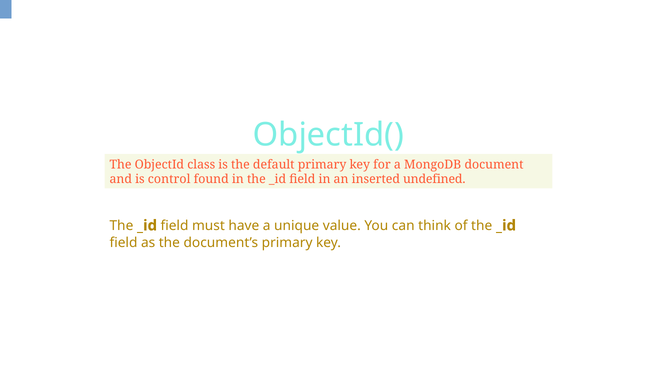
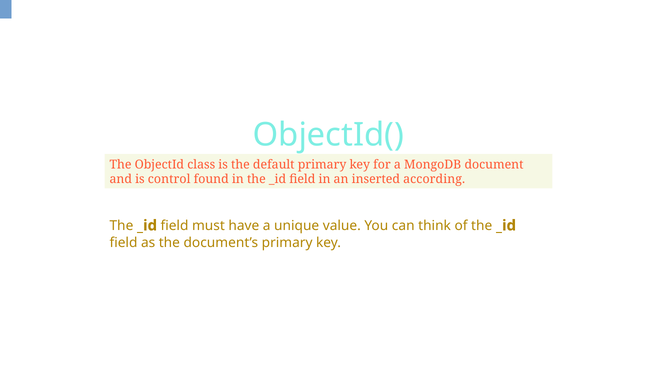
undefined: undefined -> according (434, 180)
